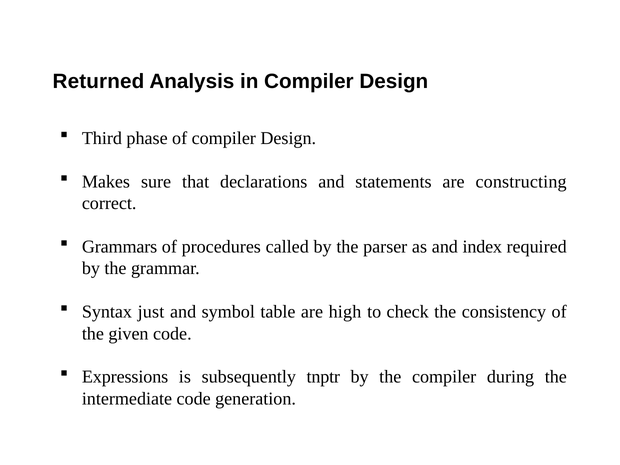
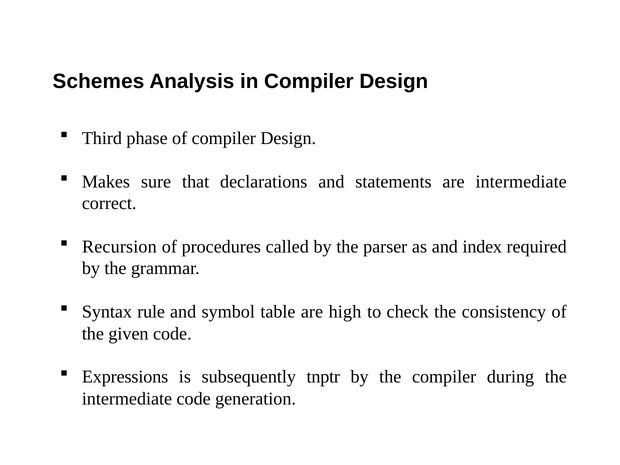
Returned: Returned -> Schemes (98, 81)
are constructing: constructing -> intermediate (521, 182)
Grammars: Grammars -> Recursion (119, 247)
just: just -> rule (151, 312)
